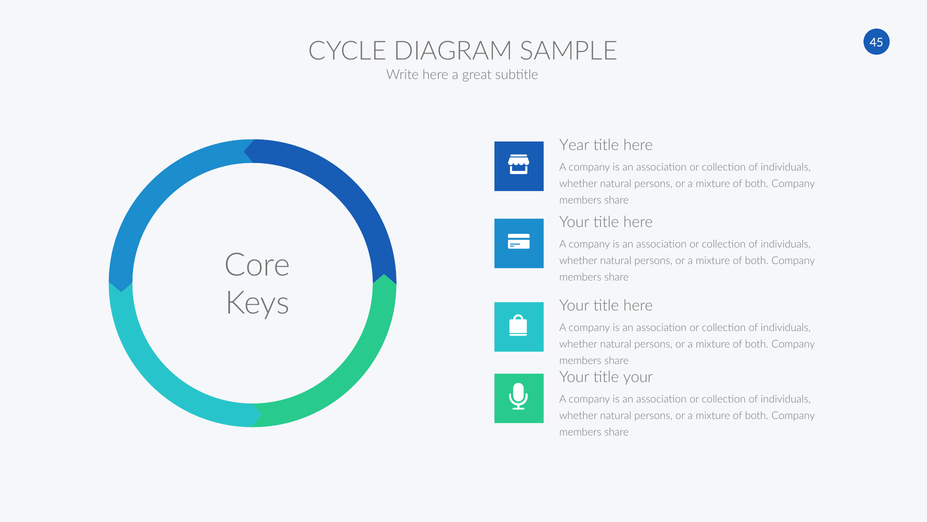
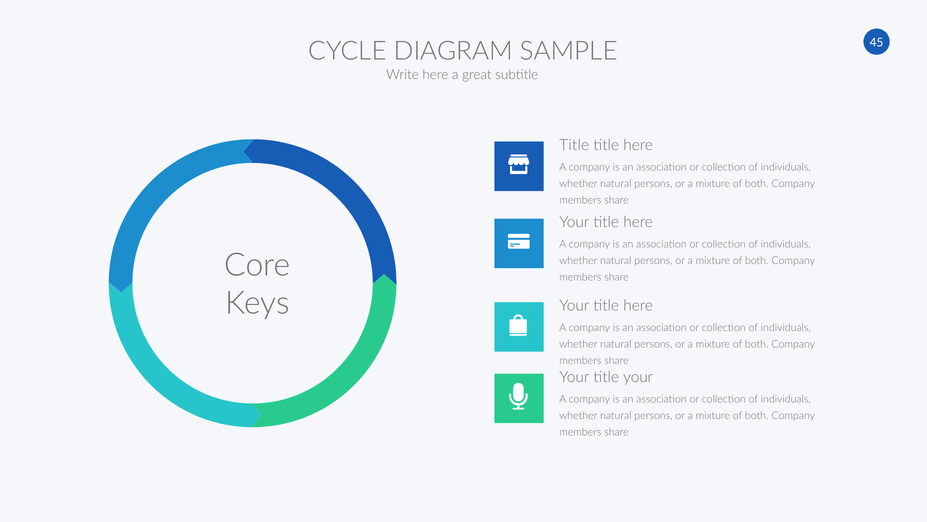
Year: Year -> Title (574, 145)
